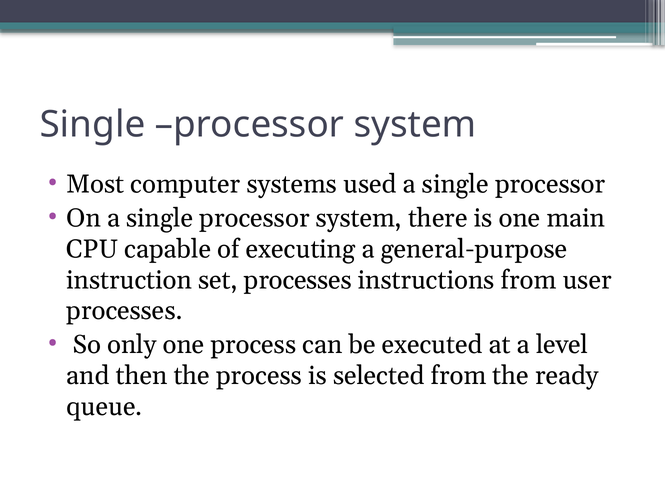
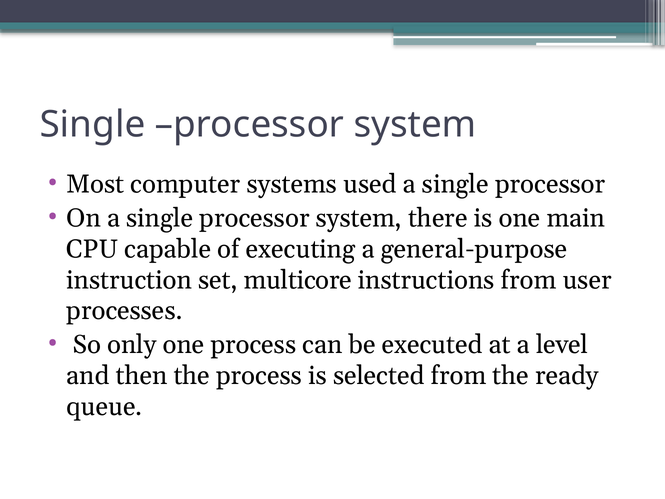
set processes: processes -> multicore (298, 280)
